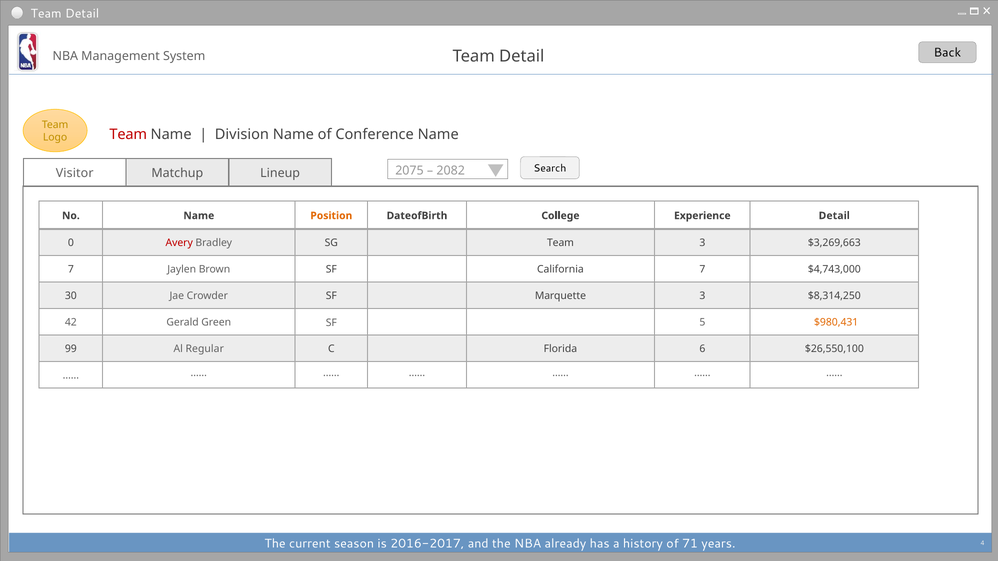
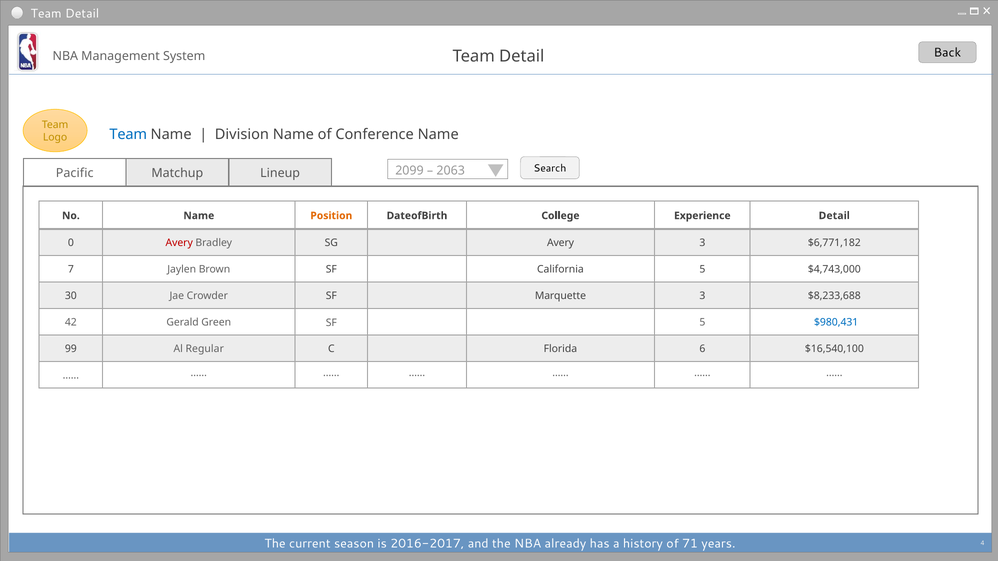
Team colour: red -> blue (128, 135)
2075: 2075 -> 2099 (409, 171)
2082: 2082 -> 2063 (451, 171)
Visitor: Visitor -> Pacific (75, 173)
SG Team: Team -> Avery (561, 243)
$3,269,663: $3,269,663 -> $6,771,182 (834, 243)
California 7: 7 -> 5 (702, 270)
$8,314,250: $8,314,250 -> $8,233,688 (834, 296)
$980,431 colour: orange -> blue (836, 323)
$26,550,100: $26,550,100 -> $16,540,100 (834, 349)
